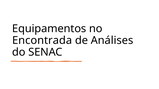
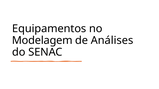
Encontrada: Encontrada -> Modelagem (42, 41)
